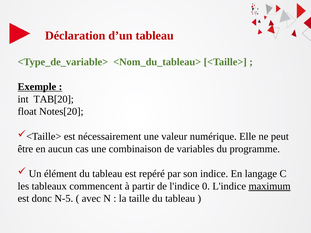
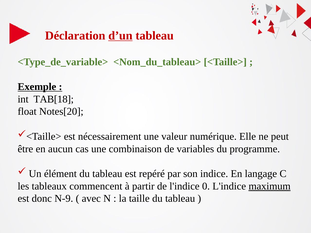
d’un underline: none -> present (120, 36)
TAB[20: TAB[20 -> TAB[18 (54, 99)
N-5: N-5 -> N-9 (64, 199)
